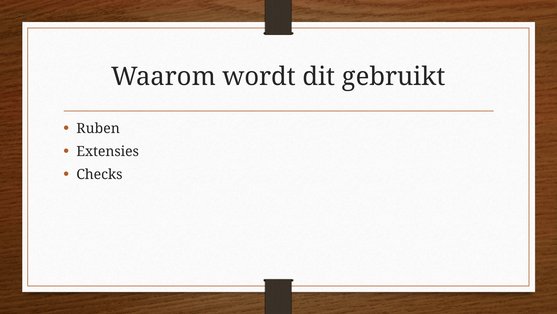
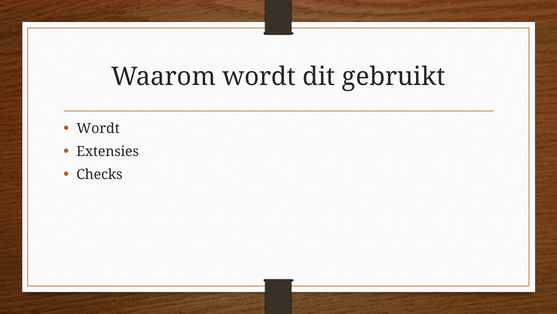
Ruben: Ruben -> Wordt (98, 128)
